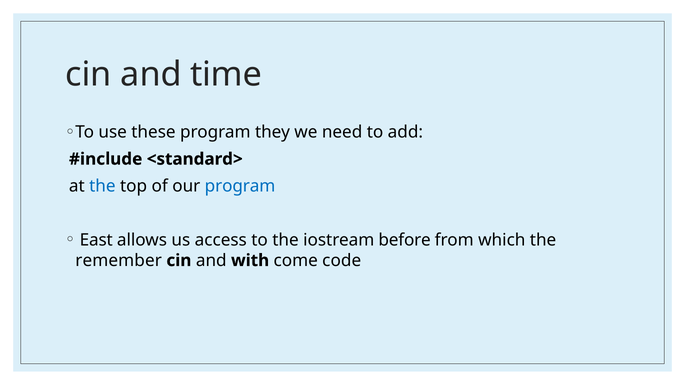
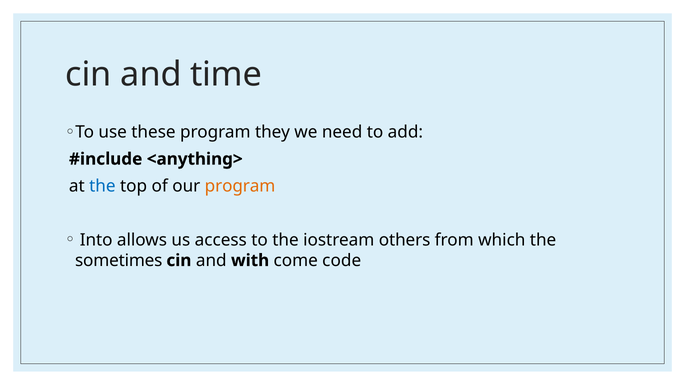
<standard>: <standard> -> <anything> (195, 159)
program colour: blue -> orange (240, 186)
East: East -> Into (96, 240)
before: before -> others (405, 240)
remember: remember -> sometimes (119, 261)
